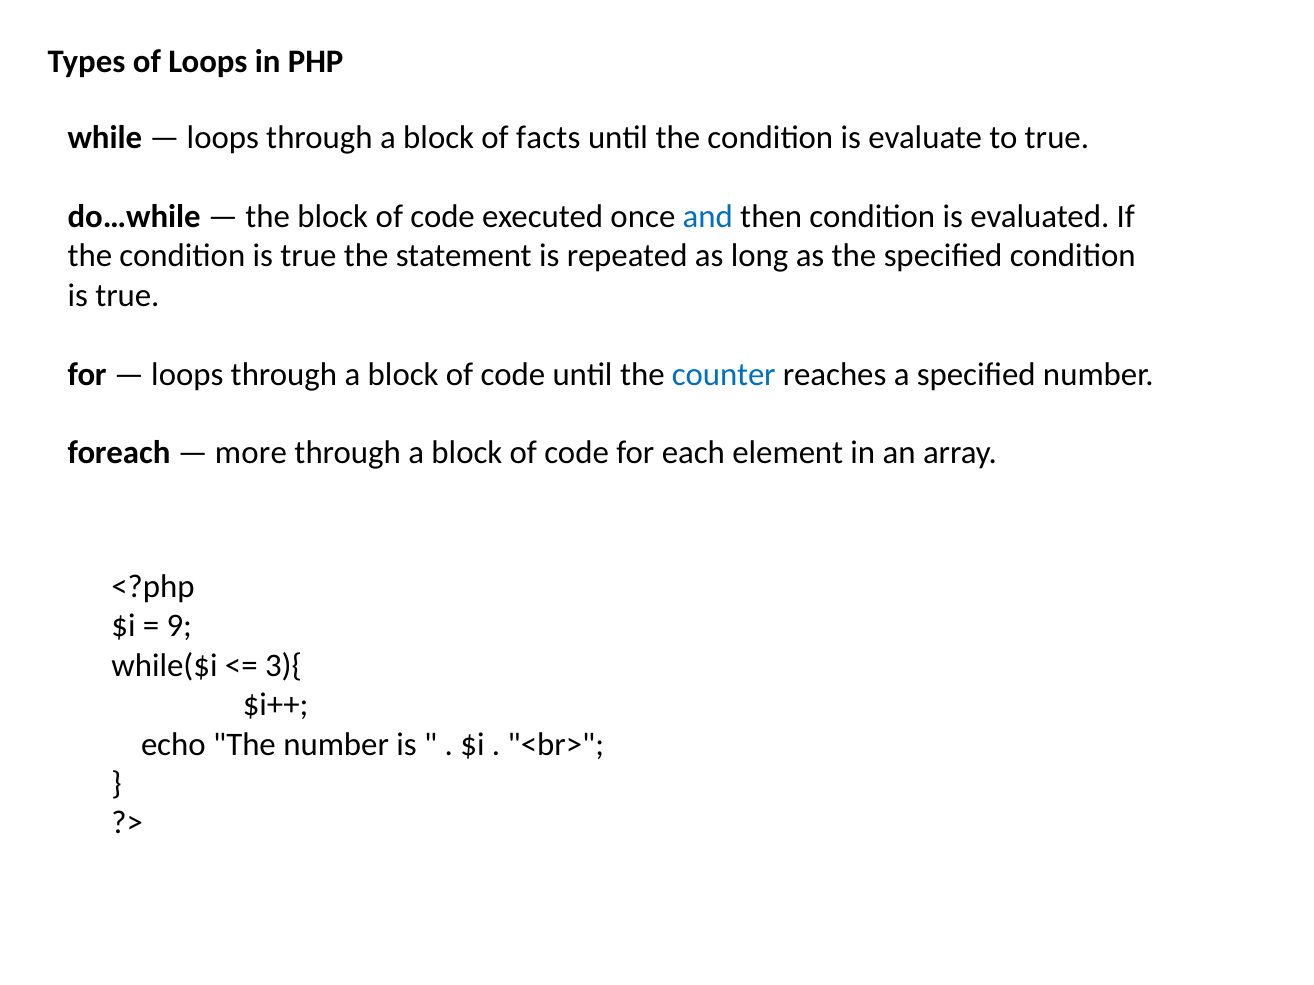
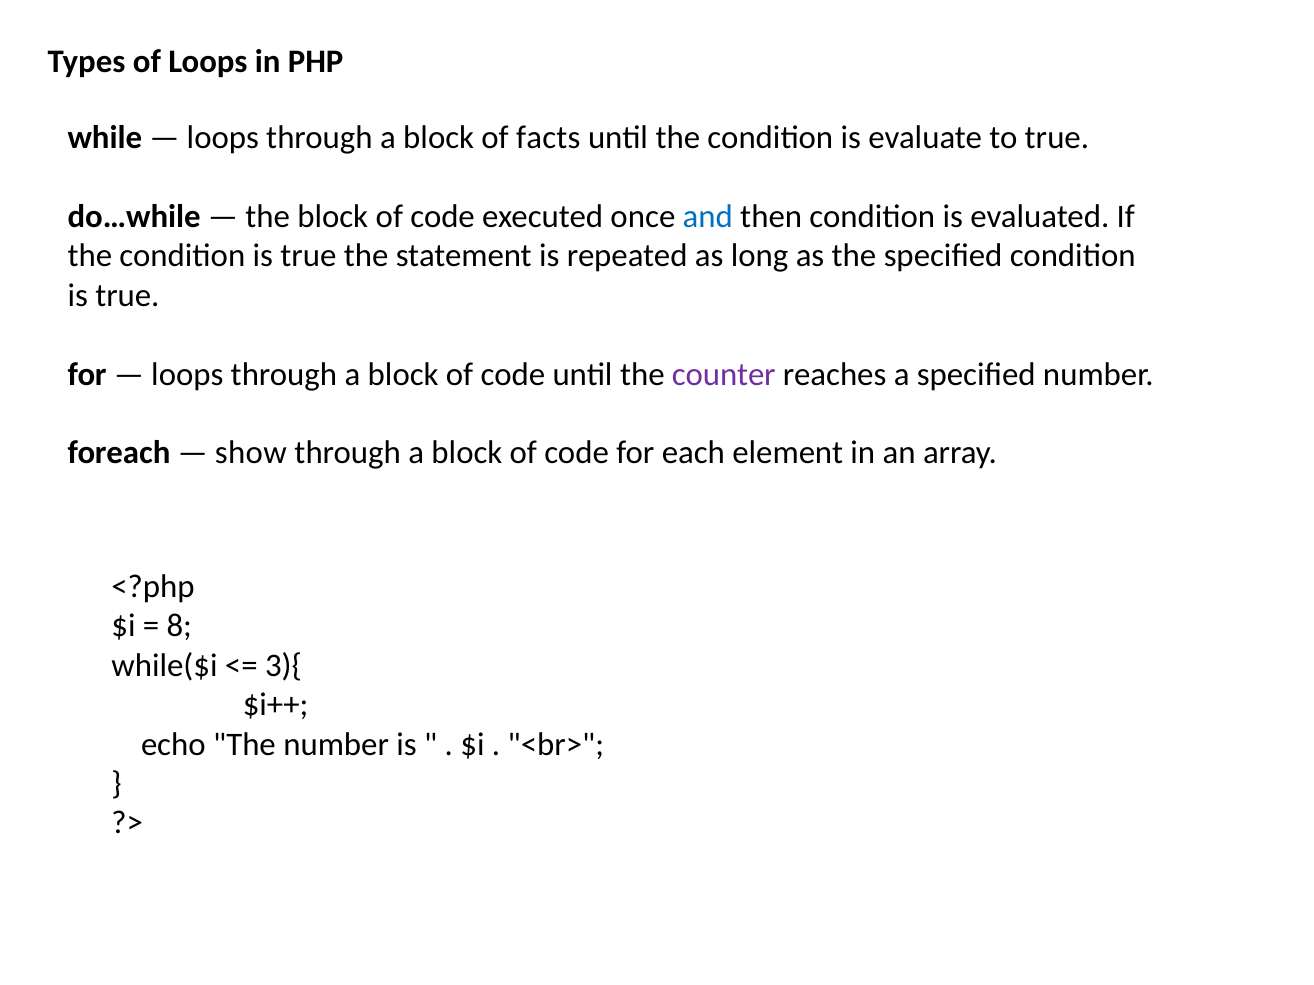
counter colour: blue -> purple (724, 374)
more: more -> show (251, 453)
9: 9 -> 8 (179, 626)
